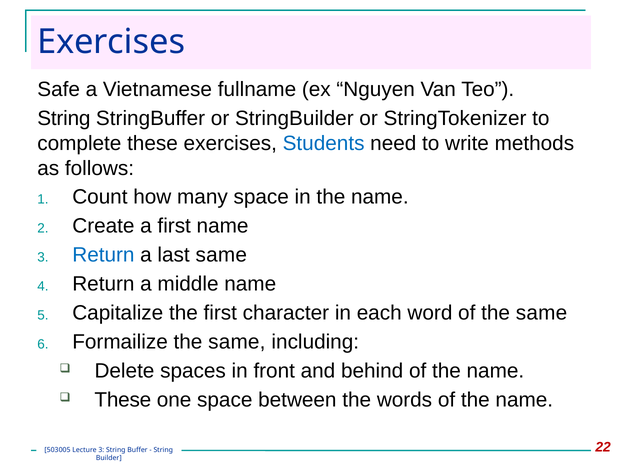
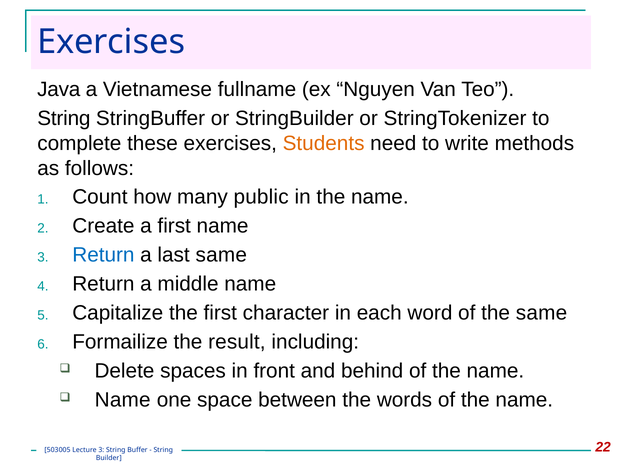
Safe: Safe -> Java (59, 90)
Students colour: blue -> orange (324, 143)
many space: space -> public (261, 197)
Formailize the same: same -> result (237, 342)
These: These -> Name (123, 400)
